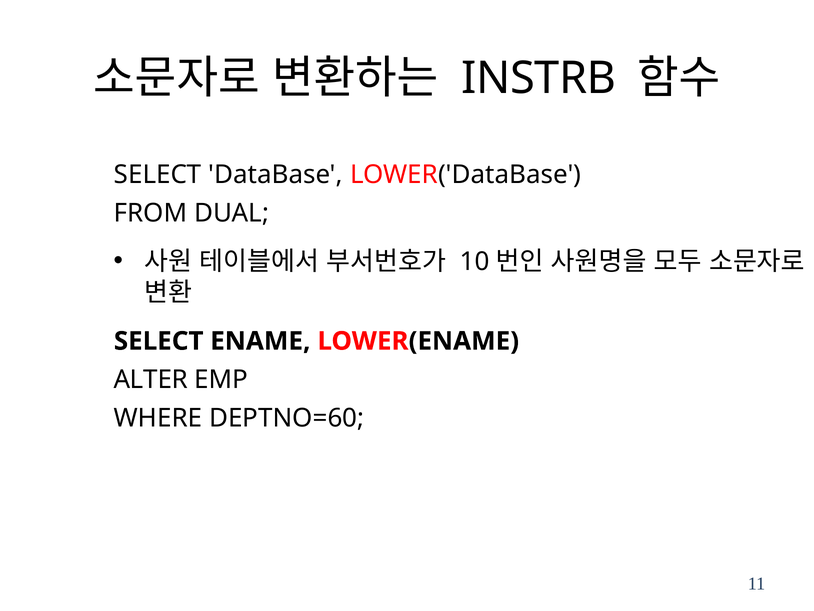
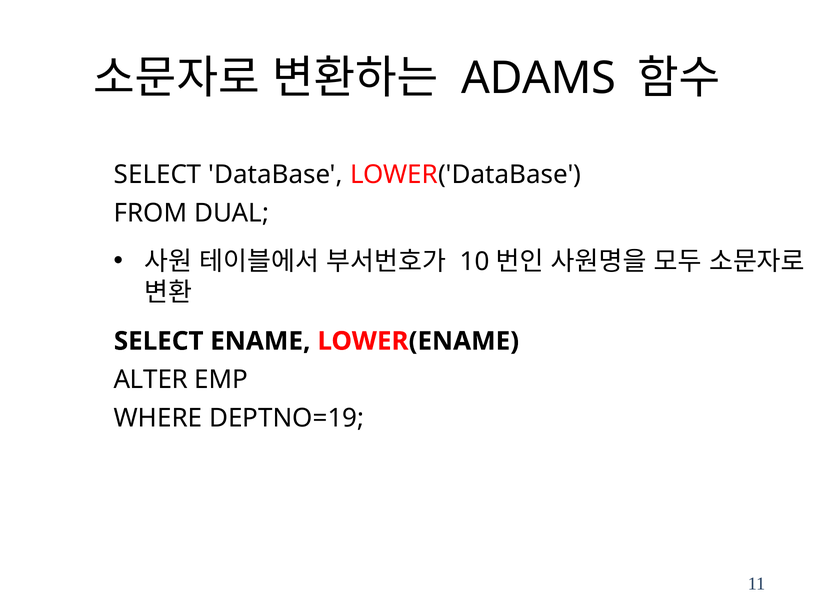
INSTRB: INSTRB -> ADAMS (539, 78)
DEPTNO=60: DEPTNO=60 -> DEPTNO=19 (287, 418)
